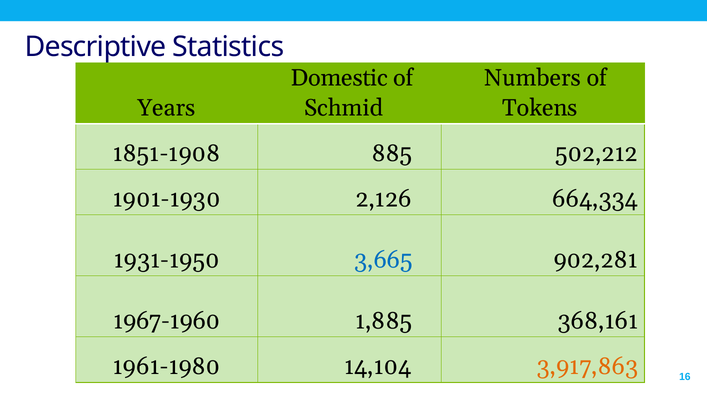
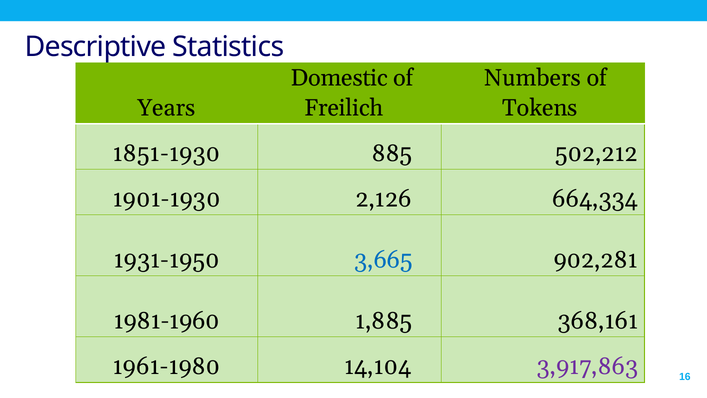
Schmid: Schmid -> Freilich (344, 108)
1851-1908: 1851-1908 -> 1851-1930 (167, 153)
1967-1960: 1967-1960 -> 1981-1960 (167, 321)
3,917,863 colour: orange -> purple (587, 366)
